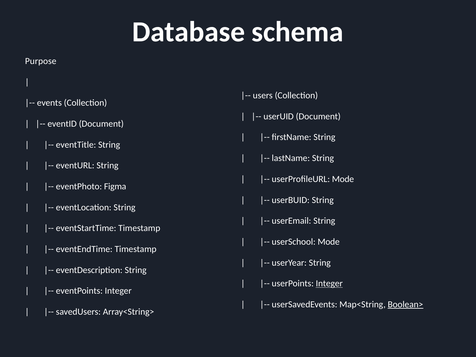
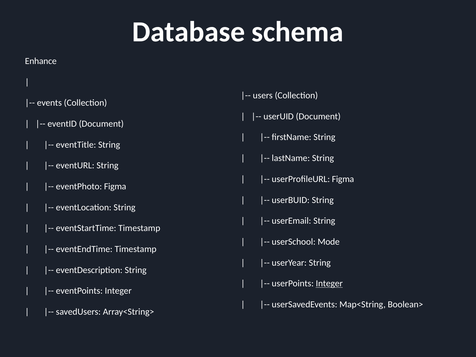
Purpose: Purpose -> Enhance (41, 61)
userProfileURL Mode: Mode -> Figma (343, 179)
Boolean> underline: present -> none (405, 304)
